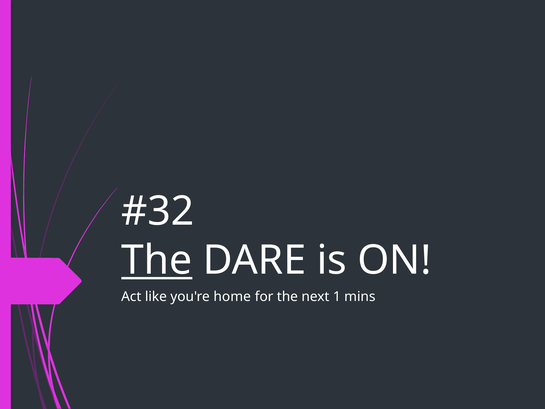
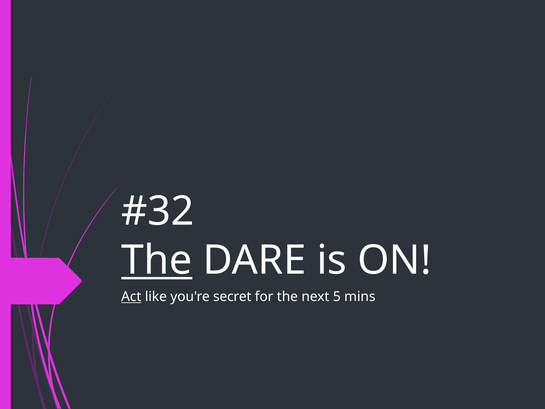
Act underline: none -> present (131, 297)
home: home -> secret (232, 297)
1: 1 -> 5 (337, 297)
